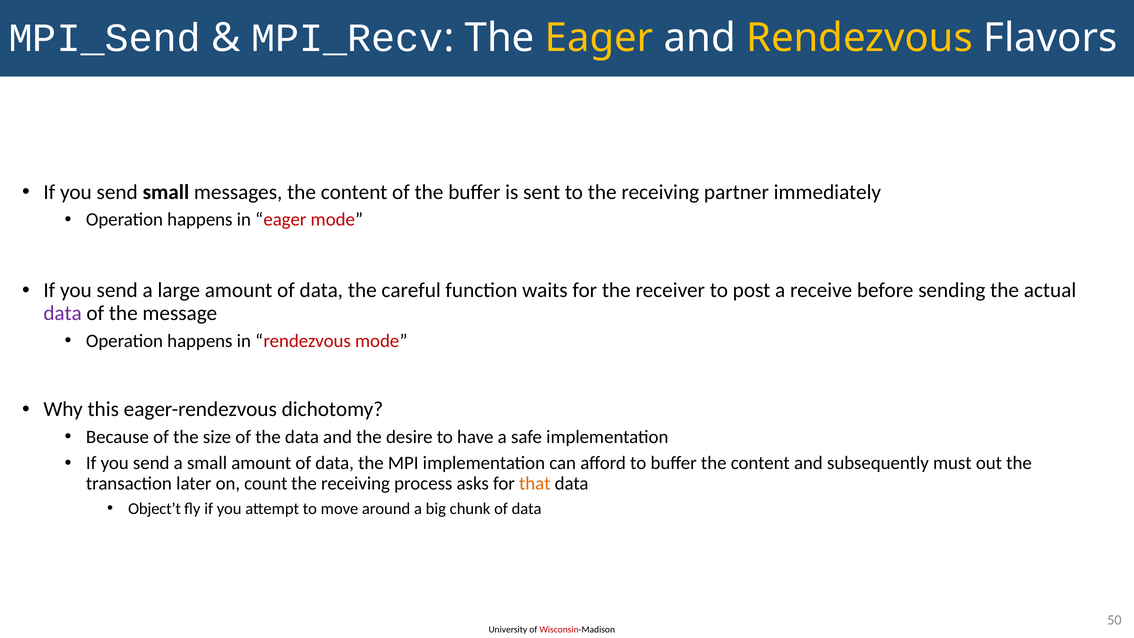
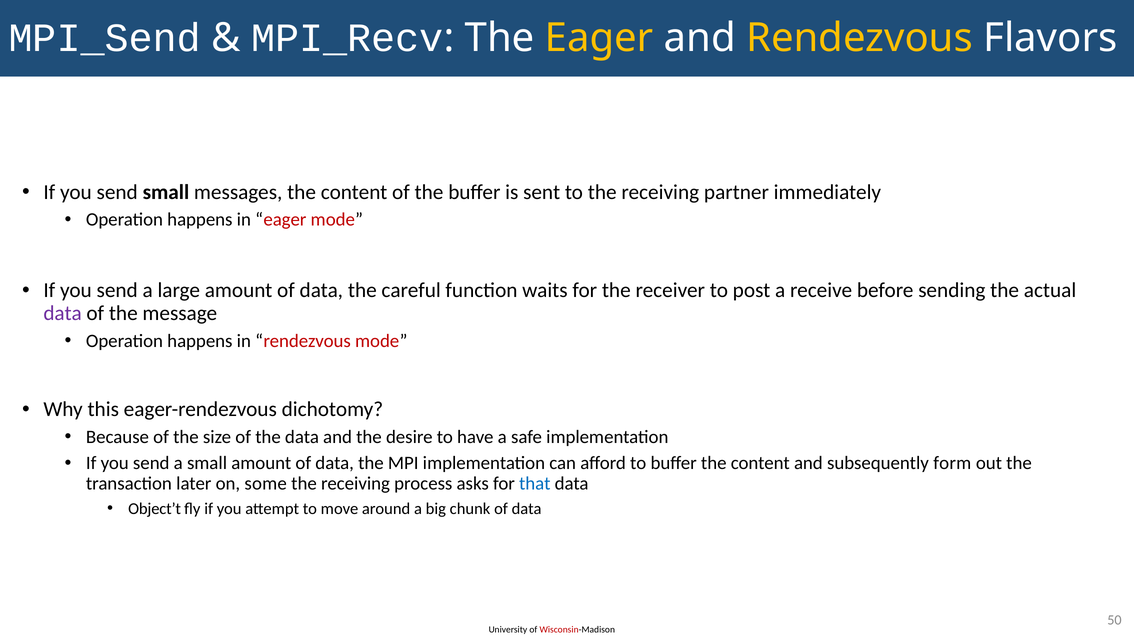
must: must -> form (952, 463)
count: count -> some (266, 483)
that colour: orange -> blue (535, 483)
